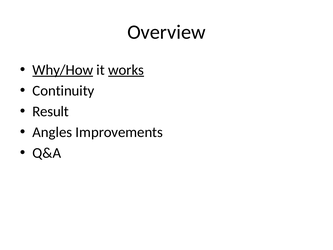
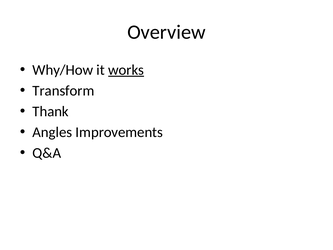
Why/How underline: present -> none (63, 70)
Continuity: Continuity -> Transform (63, 91)
Result: Result -> Thank (51, 111)
